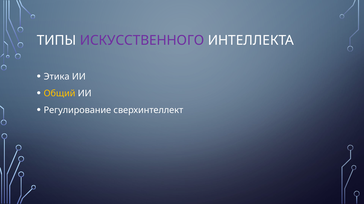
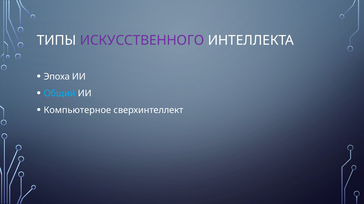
Этика: Этика -> Эпоха (57, 77)
Общий colour: yellow -> light blue (60, 94)
Регулирование: Регулирование -> Компьютерное (77, 111)
